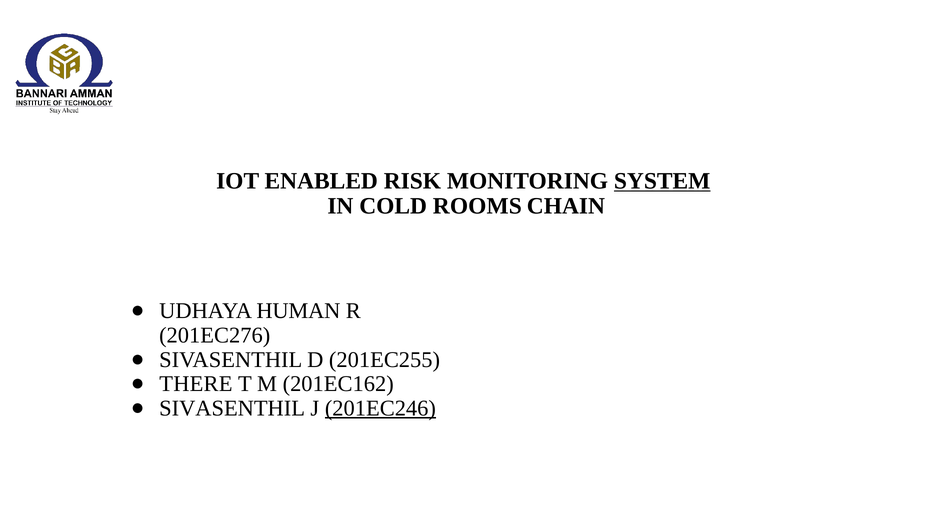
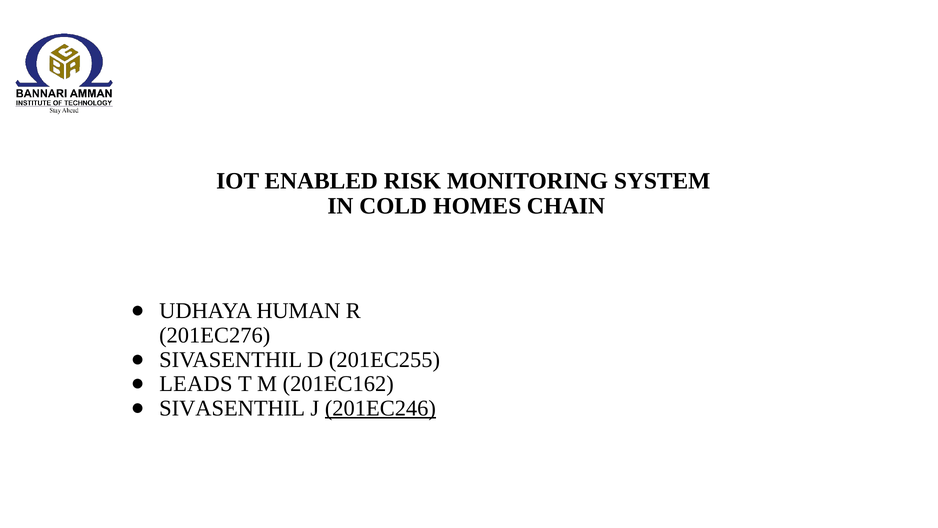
SYSTEM underline: present -> none (662, 181)
ROOMS: ROOMS -> HOMES (477, 206)
THERE: THERE -> LEADS (196, 384)
